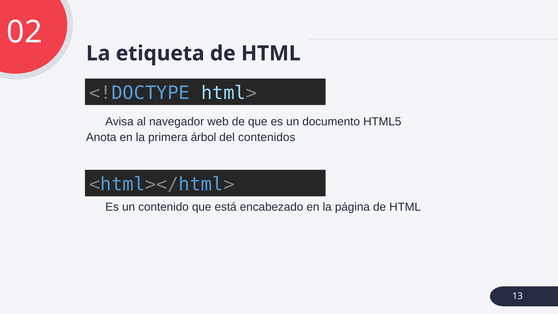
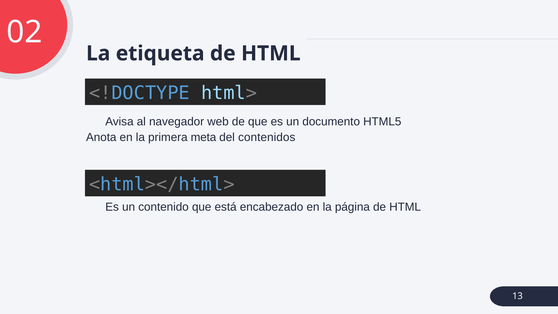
árbol: árbol -> meta (203, 137)
